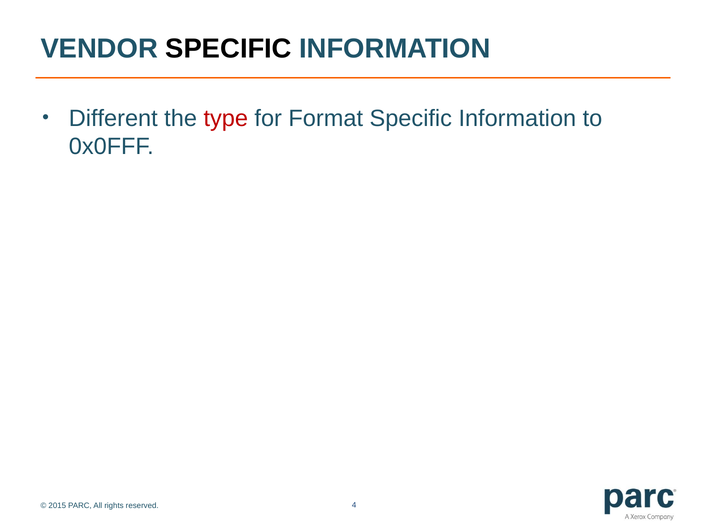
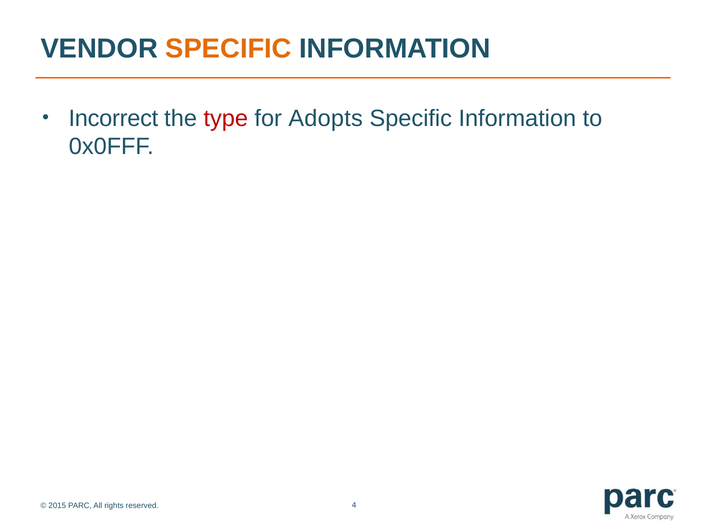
SPECIFIC colour: black -> orange (229, 49)
Different: Different -> Incorrect (113, 118)
Format: Format -> Adopts (326, 118)
